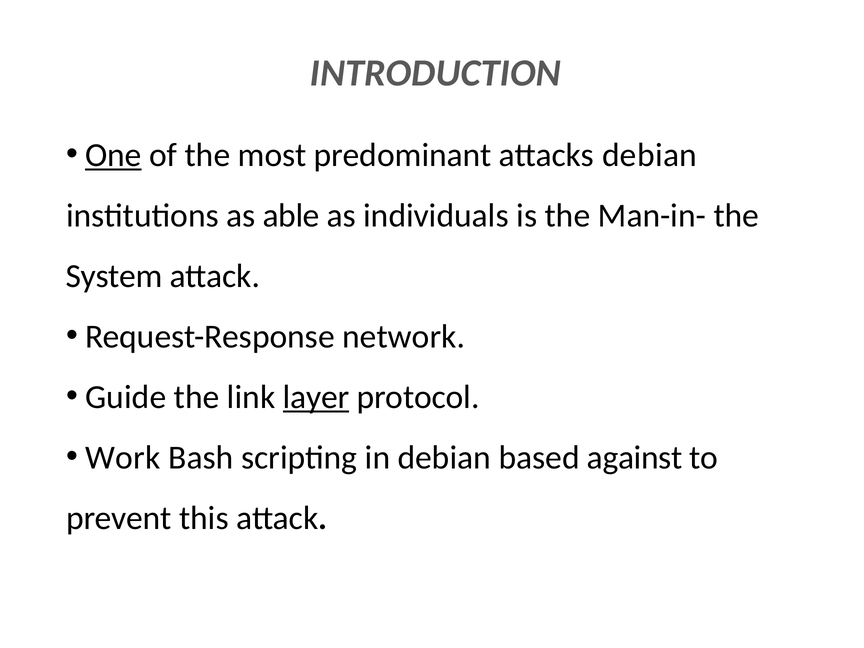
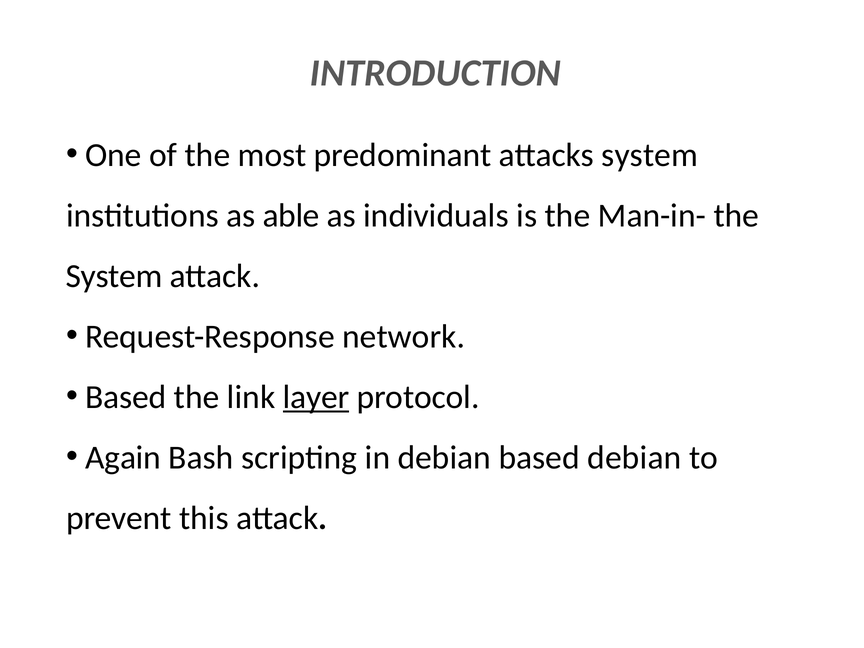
One underline: present -> none (113, 155)
attacks debian: debian -> system (650, 155)
Guide: Guide -> Based (126, 397)
Work: Work -> Again (123, 458)
based against: against -> debian (634, 458)
